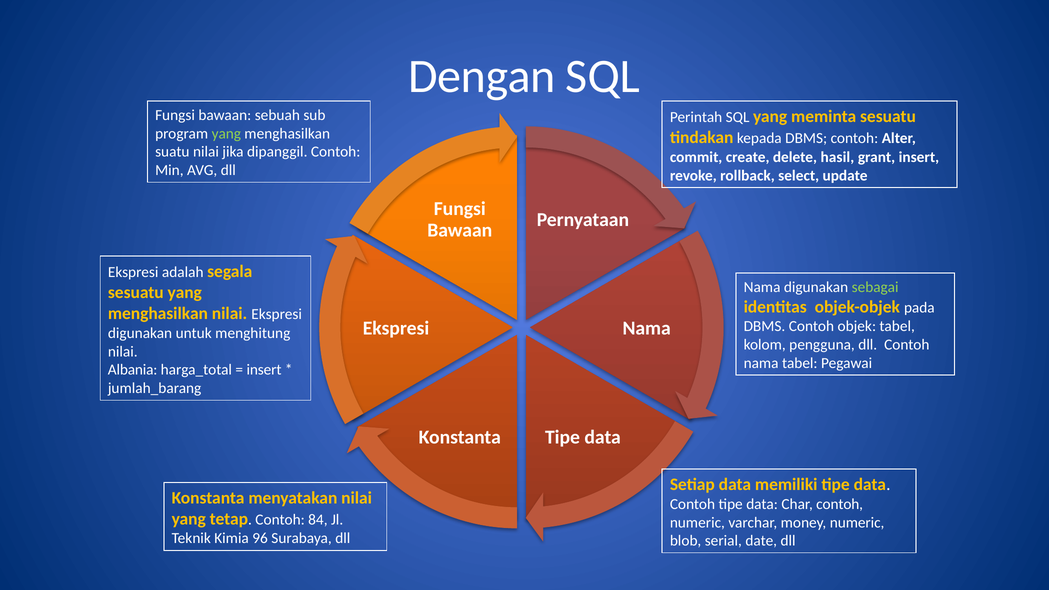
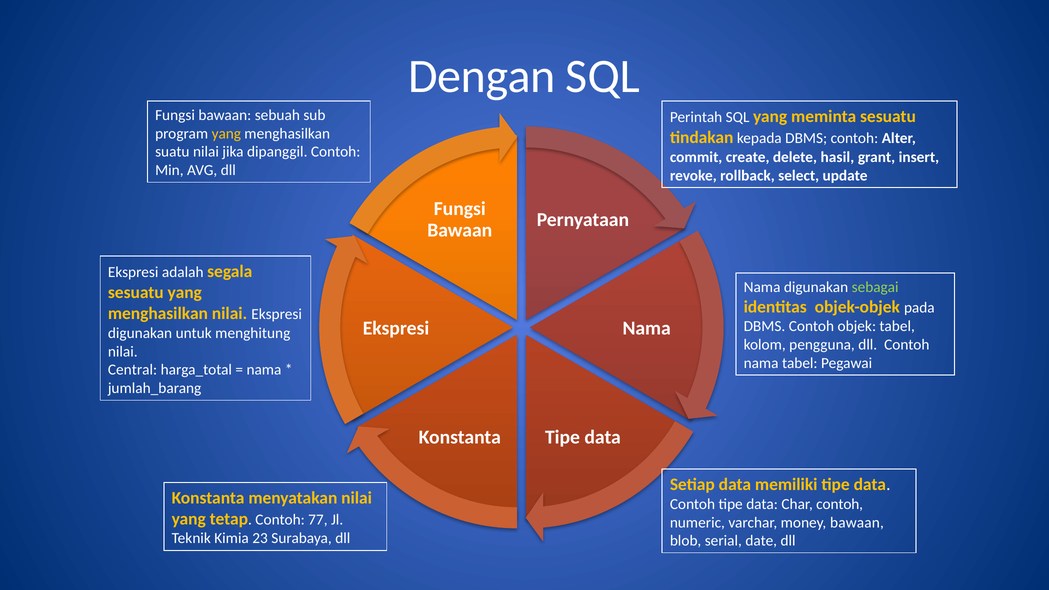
yang colour: light green -> yellow (226, 134)
Albania: Albania -> Central (133, 370)
insert: insert -> nama (264, 370)
84: 84 -> 77 (318, 520)
money numeric: numeric -> bawaan (857, 523)
96: 96 -> 23 (260, 538)
